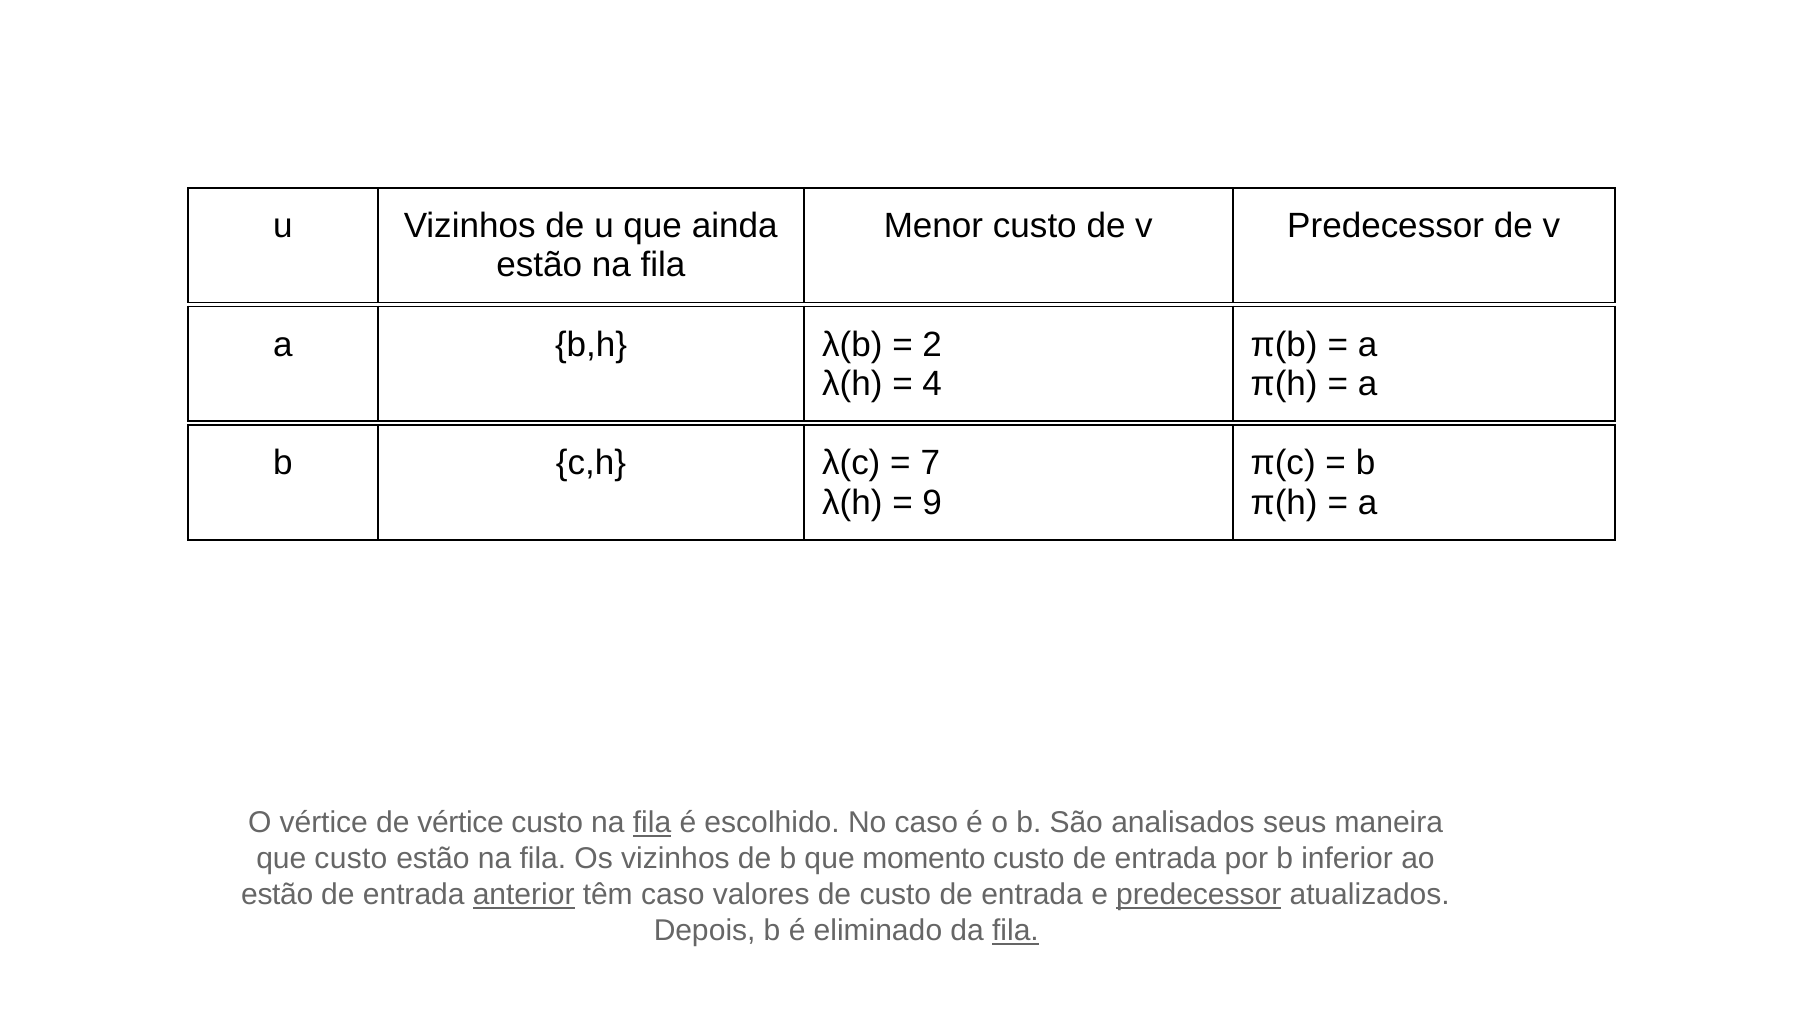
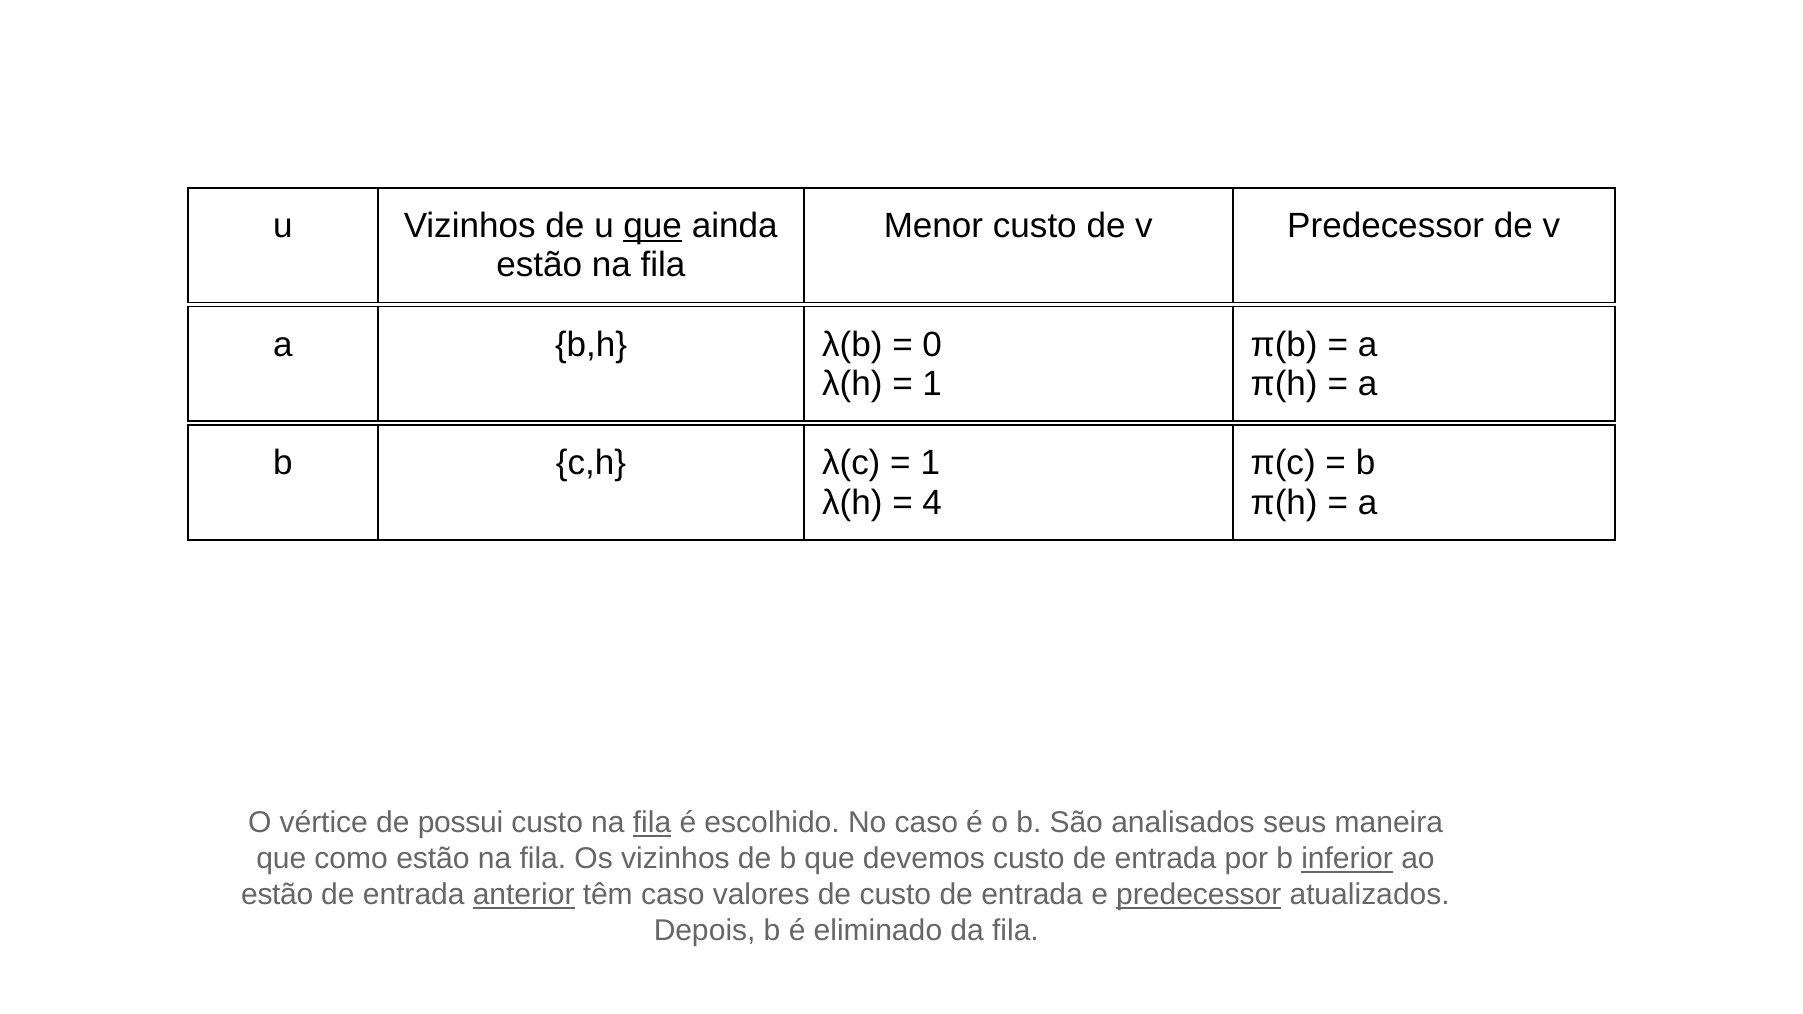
que underline: none -> present (653, 226)
2: 2 -> 0 (932, 345)
4: 4 -> 1 (932, 384)
7: 7 -> 1 (930, 463)
9: 9 -> 4 (932, 503)
de vértice: vértice -> possui (461, 823)
que custo: custo -> como (351, 859)
momento: momento -> devemos (924, 859)
inferior underline: none -> present (1347, 859)
fila underline: present -> none (1015, 931)
